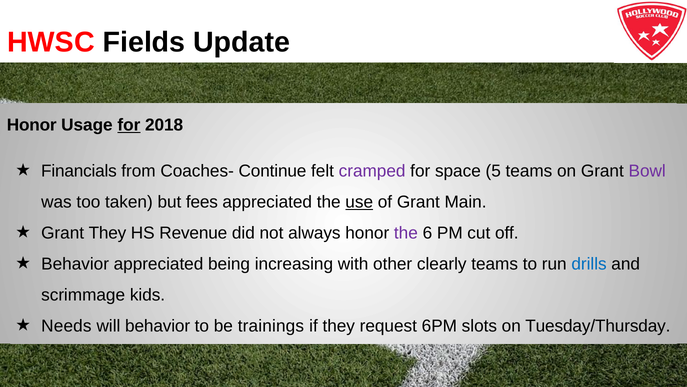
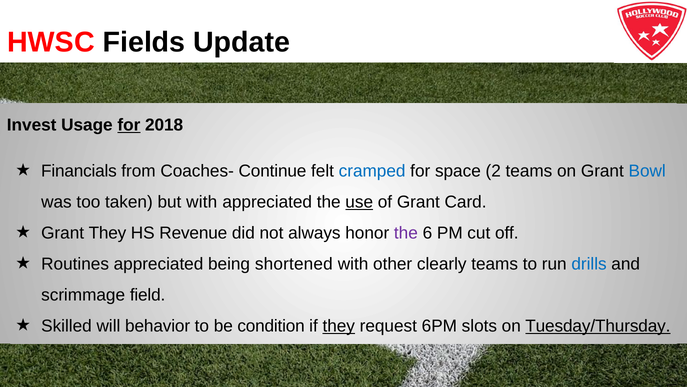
Honor: Honor -> Invest (32, 125)
cramped colour: purple -> blue (372, 171)
5: 5 -> 2 (493, 171)
Bowl colour: purple -> blue (647, 171)
but fees: fees -> with (202, 202)
Main: Main -> Card (466, 202)
Behavior: Behavior -> Routines (75, 264)
increasing: increasing -> shortened (294, 264)
kids: kids -> field (148, 295)
Needs: Needs -> Skilled (66, 326)
trainings: trainings -> condition (271, 326)
they underline: none -> present (339, 326)
Tuesday/Thursday underline: none -> present (598, 326)
